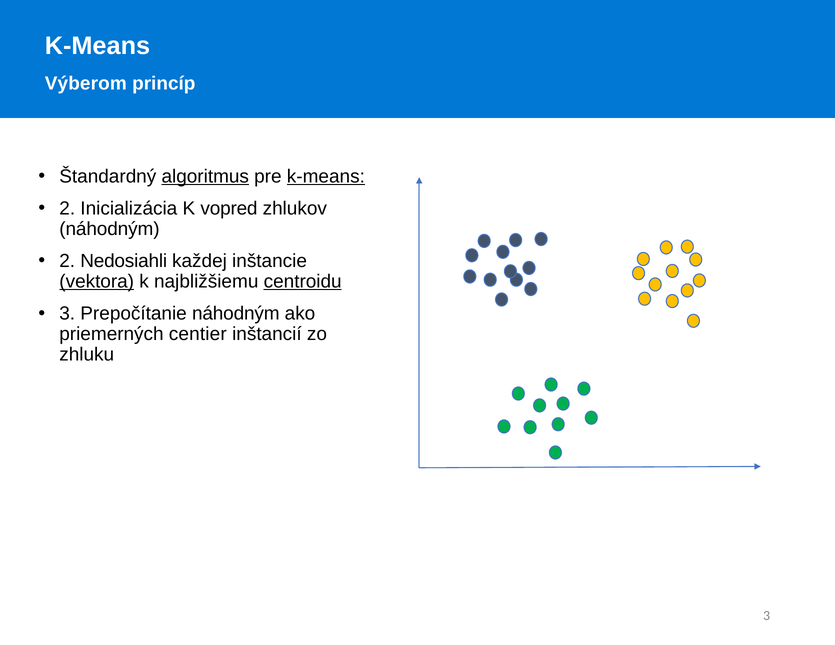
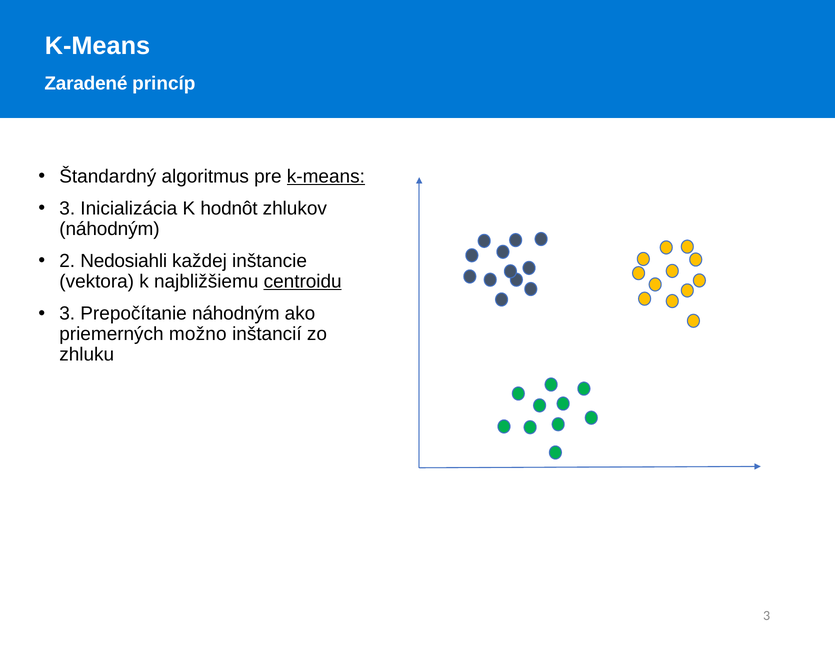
Výberom: Výberom -> Zaradené (86, 84)
algoritmus underline: present -> none (205, 176)
2: 2 -> 3 (67, 208)
vopred: vopred -> hodnôt (229, 208)
vektora underline: present -> none (97, 282)
centier: centier -> možno (198, 334)
